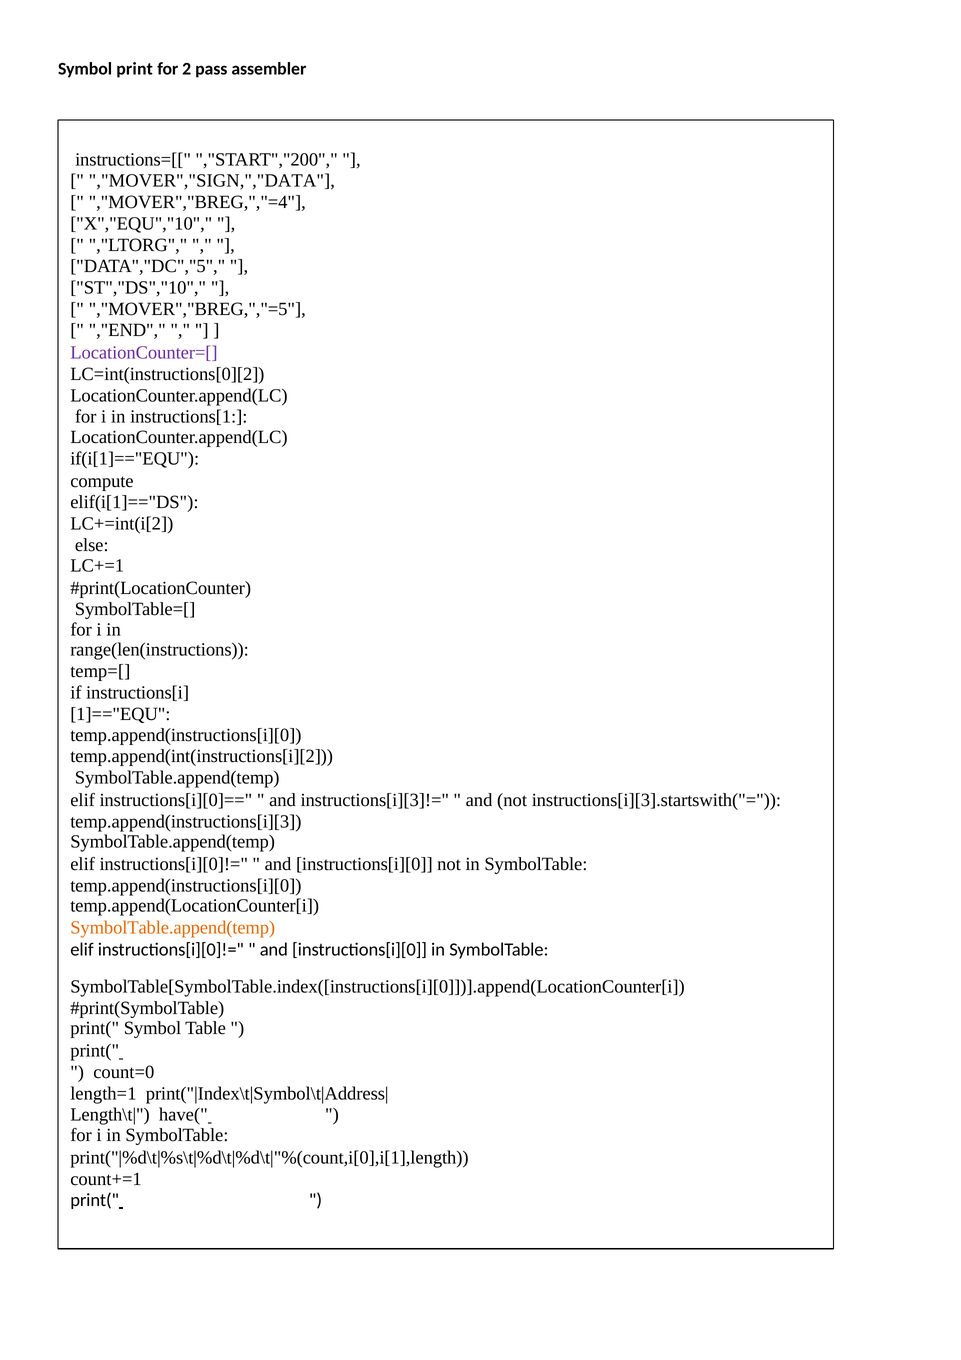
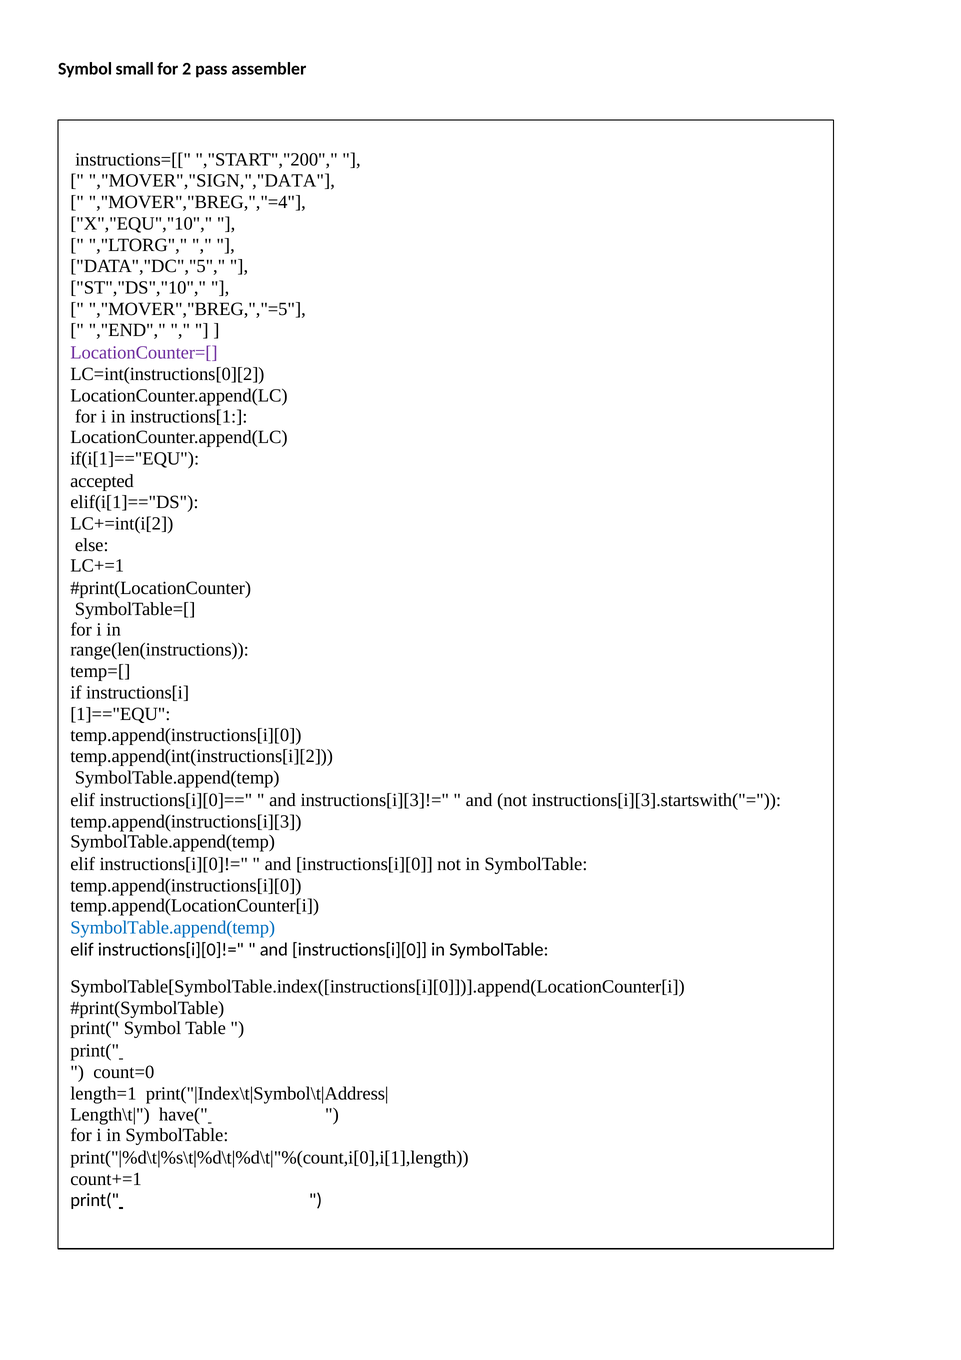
print: print -> small (135, 69)
compute: compute -> accepted (102, 481)
SymbolTable.append(temp colour: orange -> blue (173, 927)
